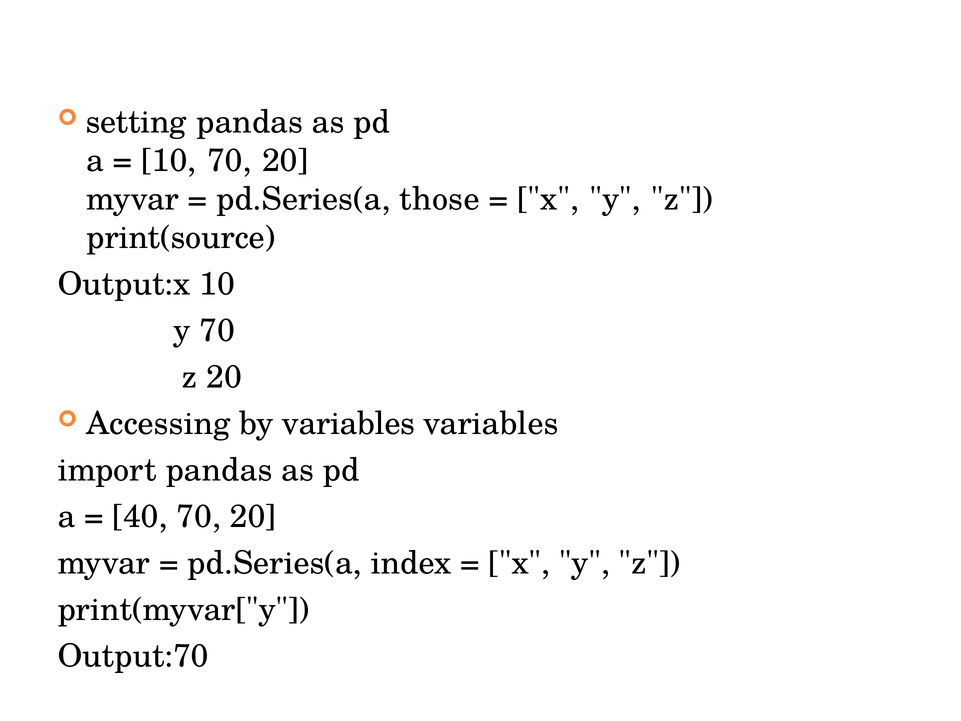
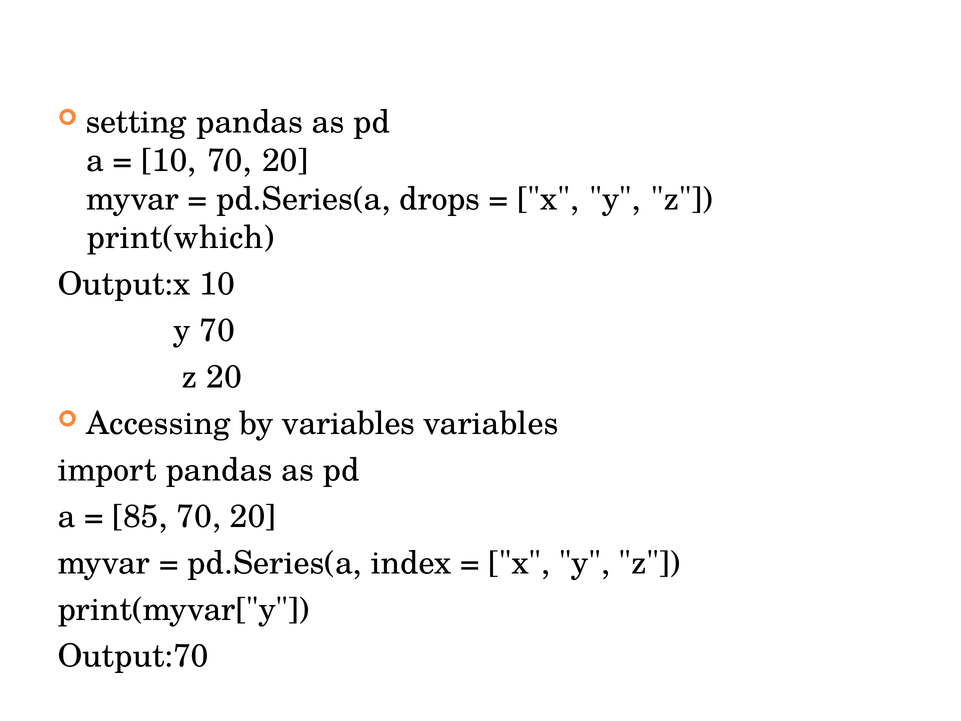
those: those -> drops (440, 199)
print(source: print(source -> print(which (181, 238)
40: 40 -> 85 (140, 516)
